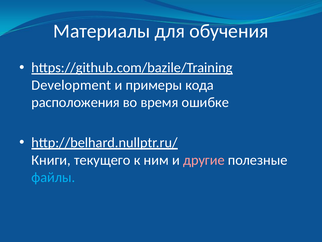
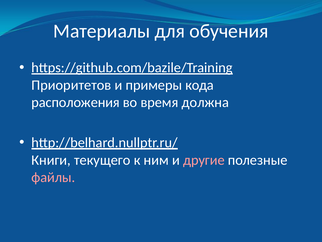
Development: Development -> Приоритетов (71, 85)
ошибке: ошибке -> должна (205, 102)
файлы colour: light blue -> pink (53, 177)
